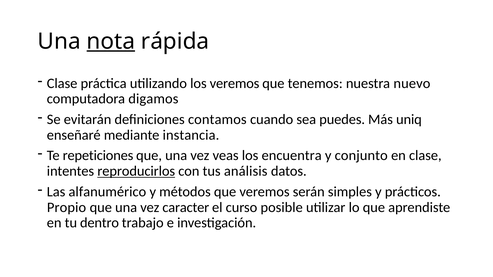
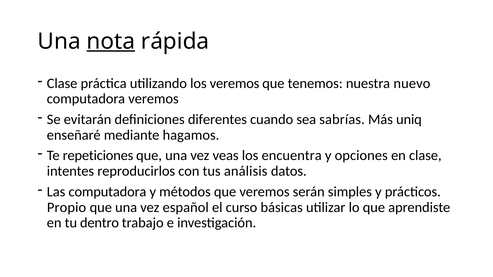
computadora digamos: digamos -> veremos (153, 99)
contamos: contamos -> diferentes (217, 120)
puedes: puedes -> sabrías (342, 120)
instancia: instancia -> hagamos (191, 135)
conjunto: conjunto -> opciones (361, 156)
reproducirlos underline: present -> none (136, 171)
Las alfanumérico: alfanumérico -> computadora (107, 192)
caracter: caracter -> español (186, 207)
posible: posible -> básicas (282, 207)
